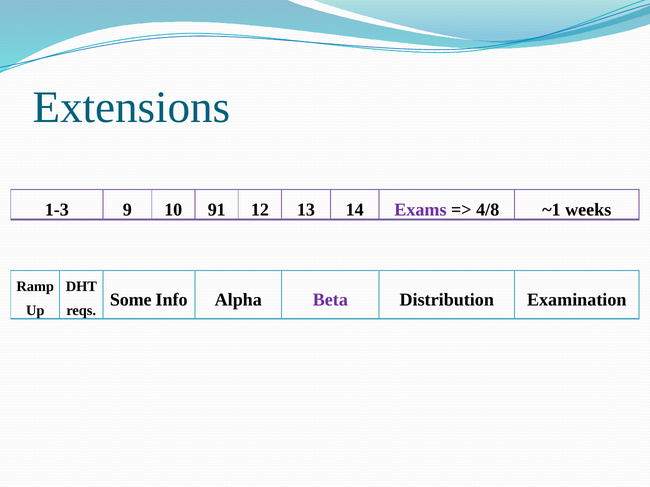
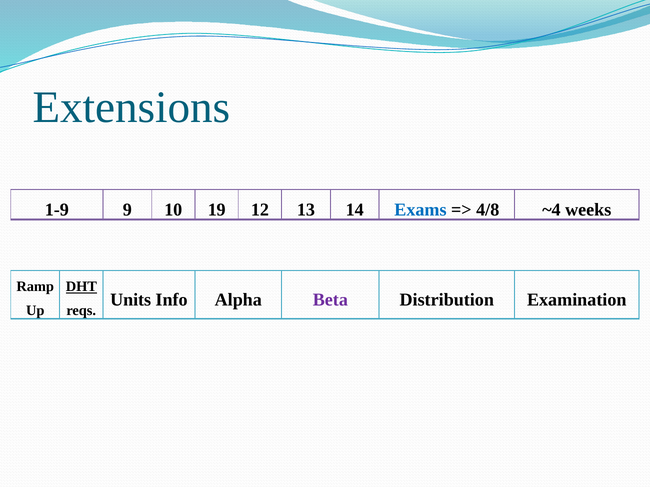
1-3: 1-3 -> 1-9 (57, 210)
91: 91 -> 19 (217, 210)
Exams colour: purple -> blue (420, 210)
~1: ~1 -> ~4 (551, 210)
DHT underline: none -> present (81, 287)
Some: Some -> Units (131, 300)
